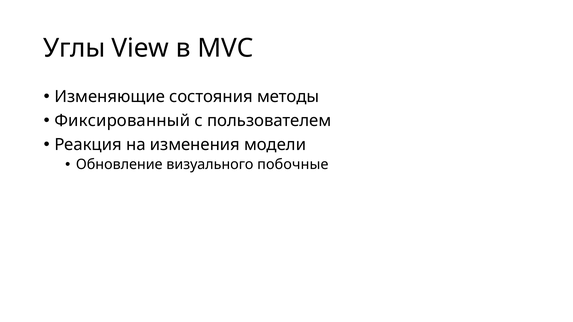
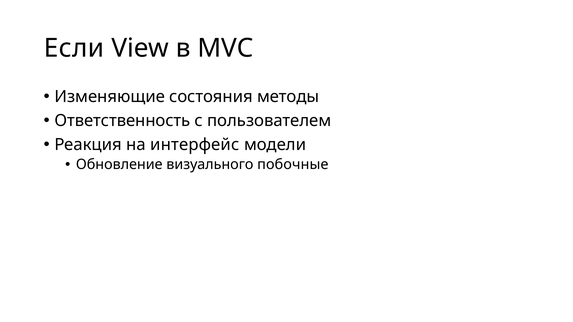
Углы: Углы -> Если (74, 48)
Фиксированный: Фиксированный -> Ответственность (122, 121)
изменения: изменения -> интерфейс (195, 145)
